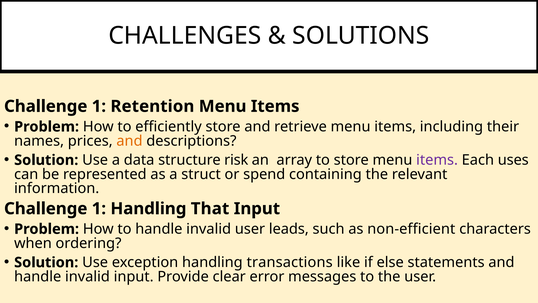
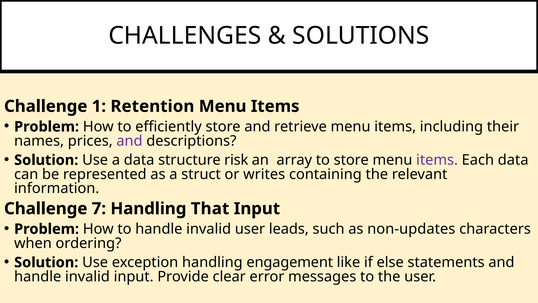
and colour: orange -> purple (129, 141)
Each uses: uses -> data (513, 160)
spend: spend -> writes (264, 174)
1: 1 -> 7 (99, 208)
non-efficient: non-efficient -> non-updates (411, 229)
transactions: transactions -> engagement (290, 262)
